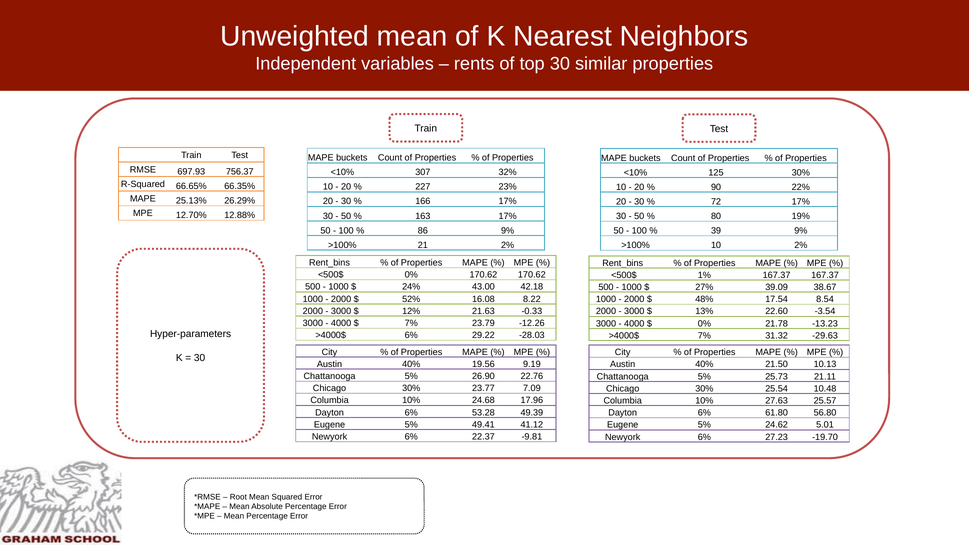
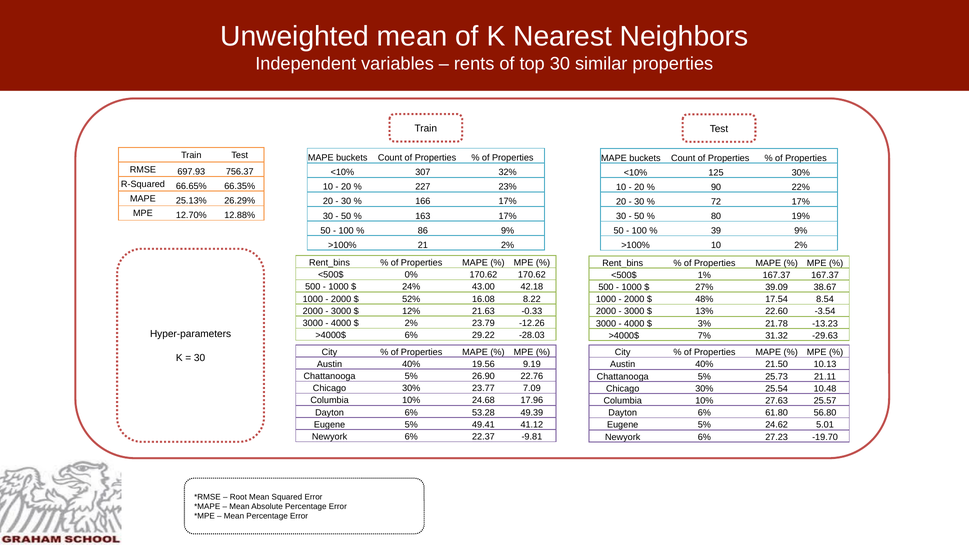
7%: 7% -> 2% (411, 323)
0%: 0% -> 3% (704, 324)
